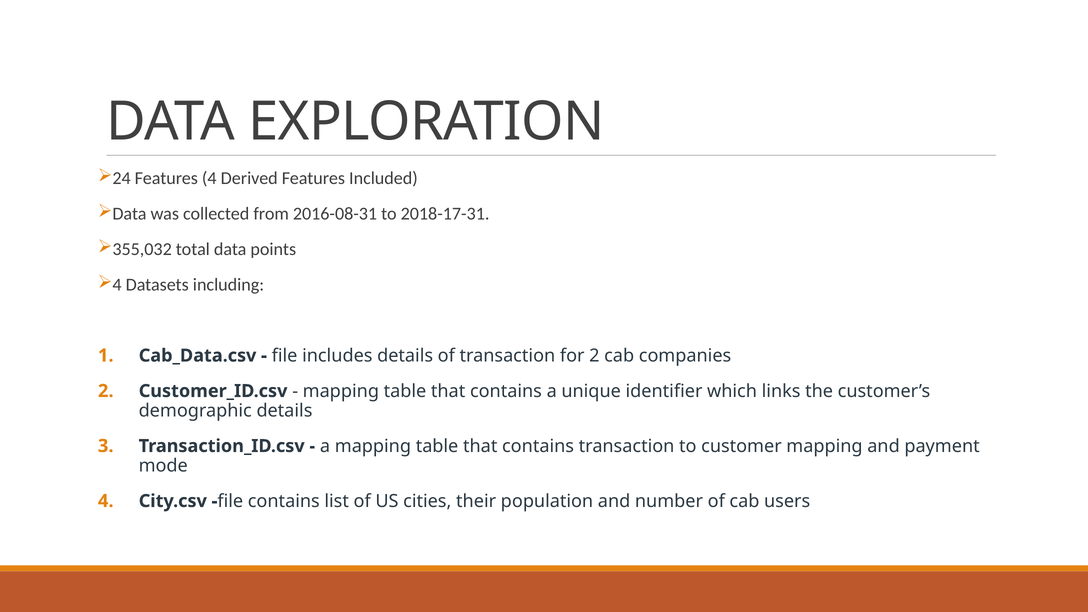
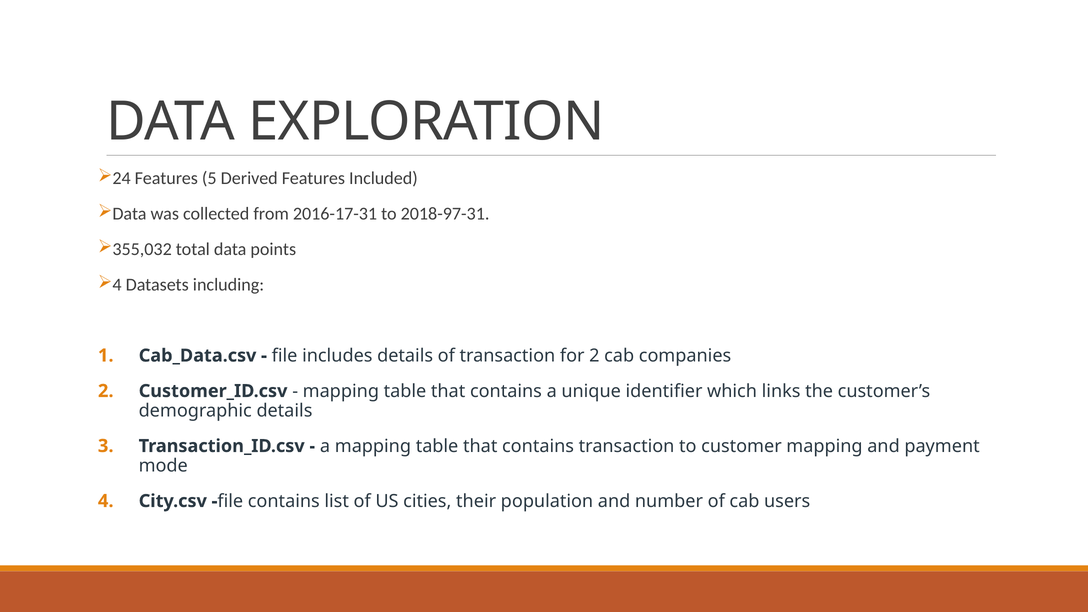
Features 4: 4 -> 5 (209, 178)
2016-08-31: 2016-08-31 -> 2016-17-31 (335, 214)
2018-17-31: 2018-17-31 -> 2018-97-31 (445, 214)
